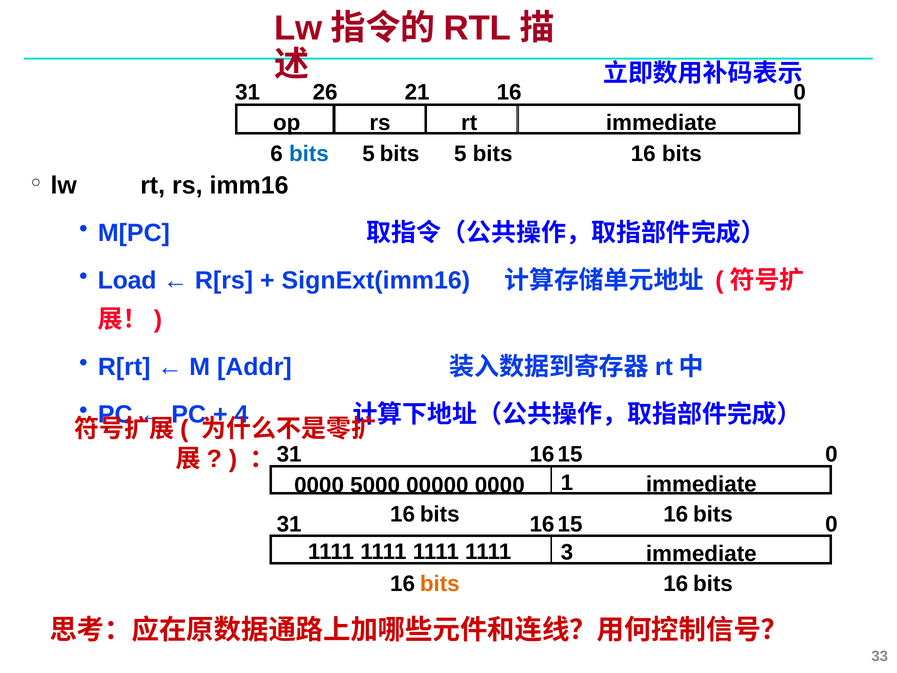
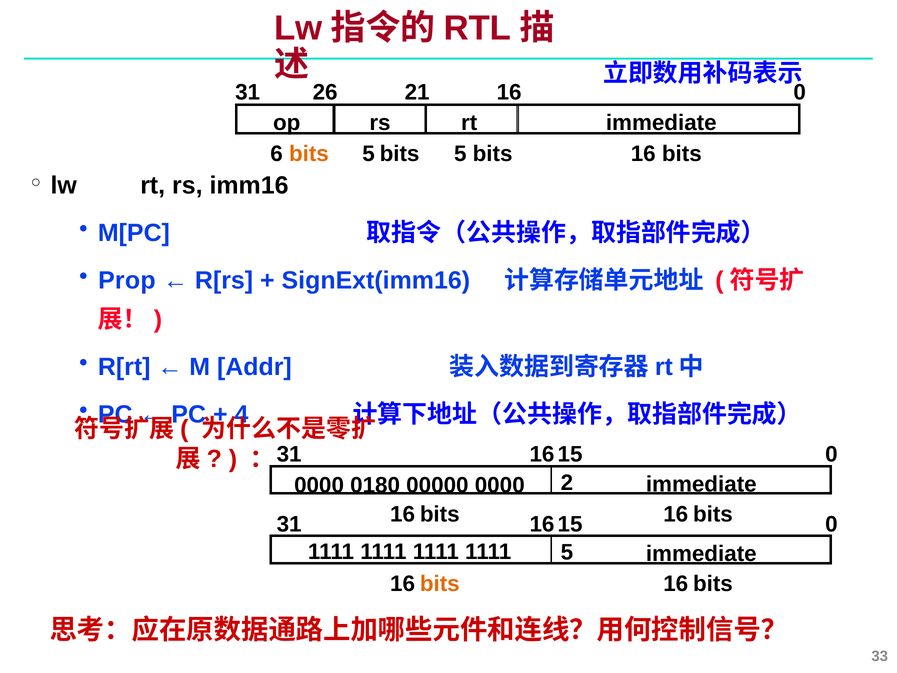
bits colour: blue -> orange (309, 154)
Load: Load -> Prop (127, 281)
5000: 5000 -> 0180 (375, 485)
1: 1 -> 2 (567, 482)
1111 3: 3 -> 5 (567, 552)
